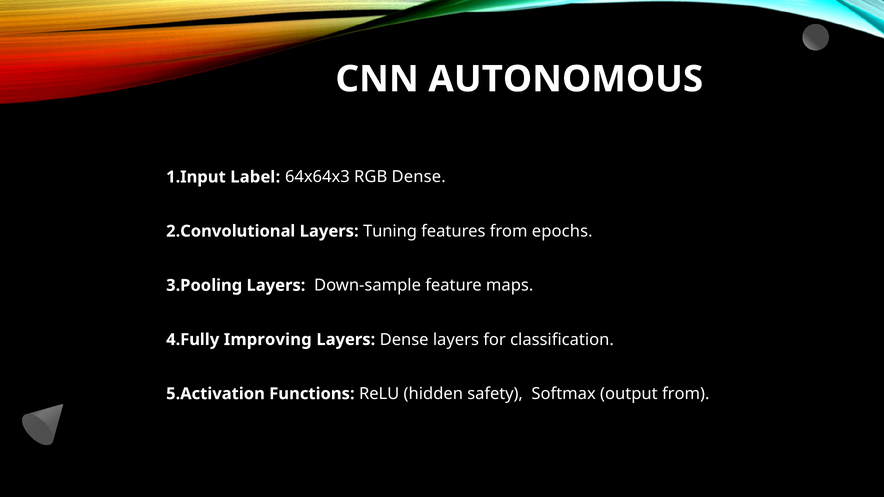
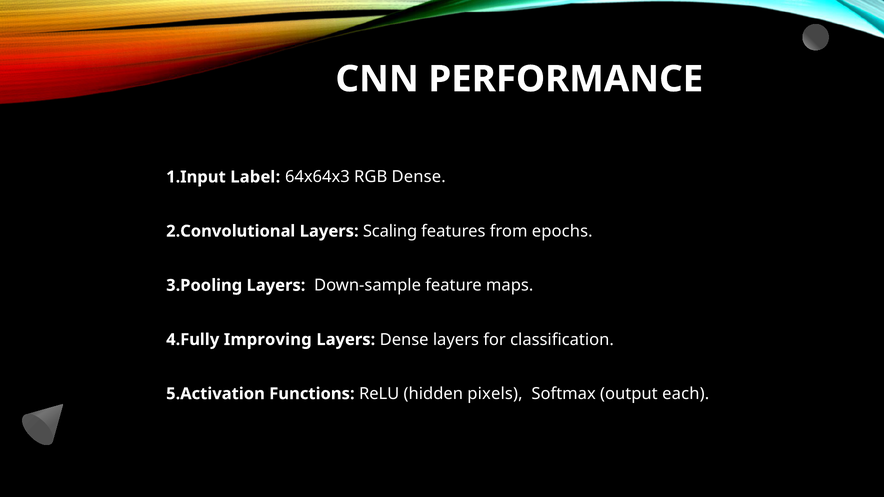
AUTONOMOUS: AUTONOMOUS -> PERFORMANCE (566, 79)
Tuning: Tuning -> Scaling (390, 231)
safety: safety -> pixels (495, 394)
output from: from -> each (686, 394)
